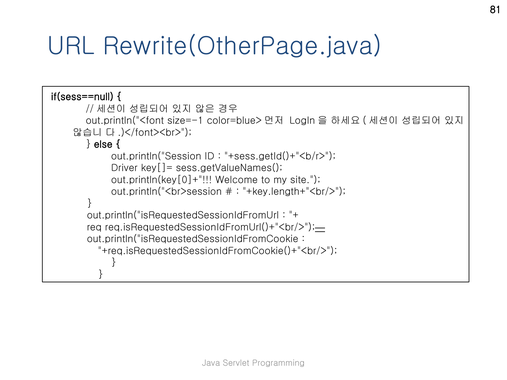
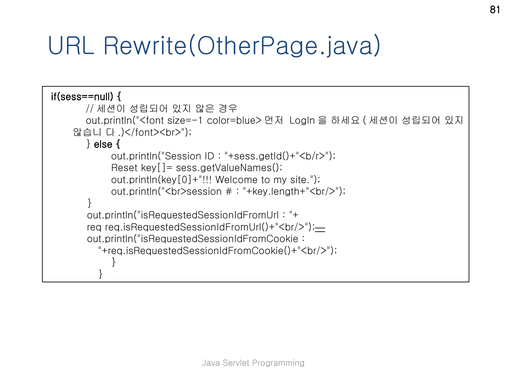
Driver: Driver -> Reset (124, 168)
